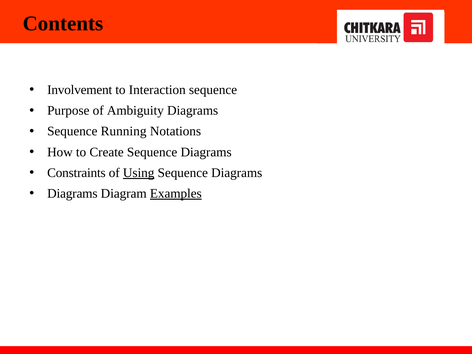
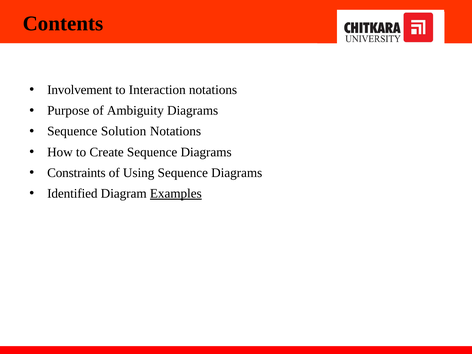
Interaction sequence: sequence -> notations (213, 90)
Running: Running -> Solution (124, 131)
Using underline: present -> none (139, 173)
Diagrams: Diagrams -> Identified (72, 194)
